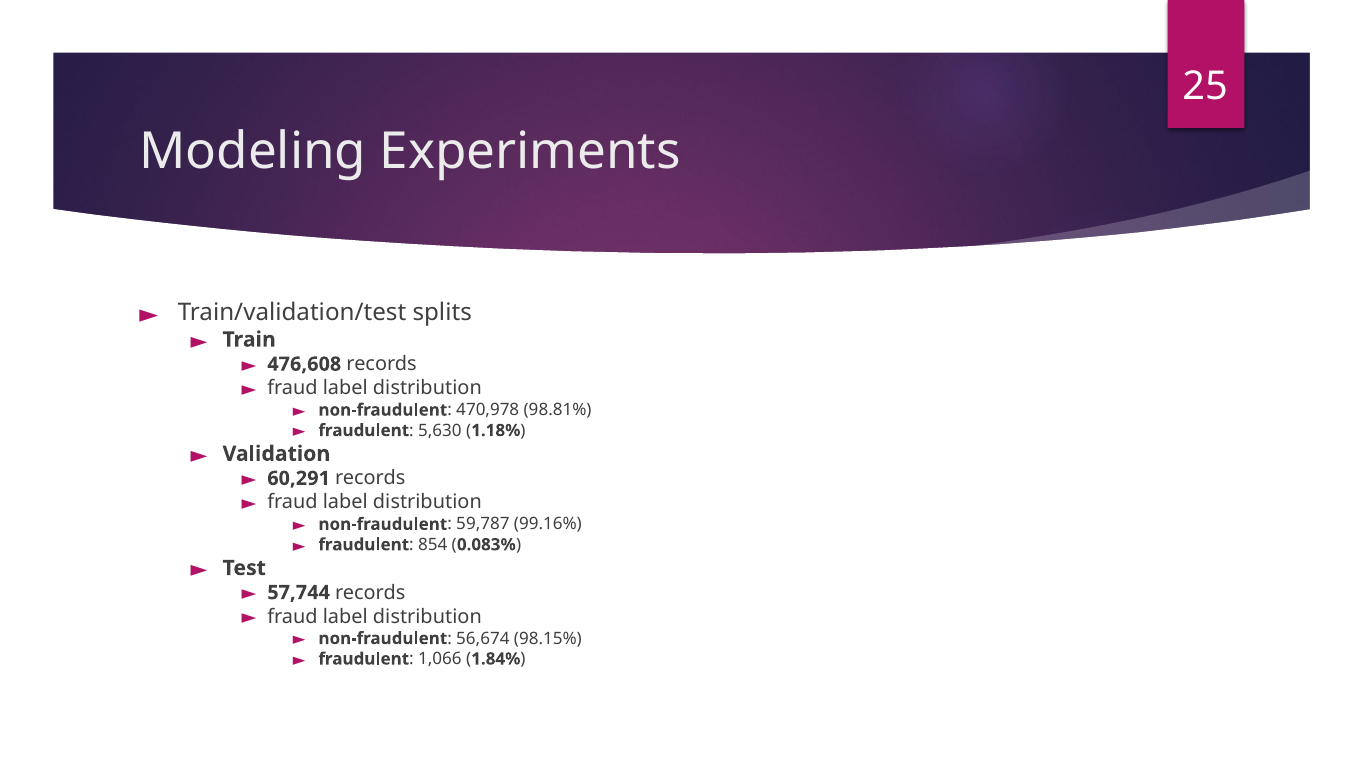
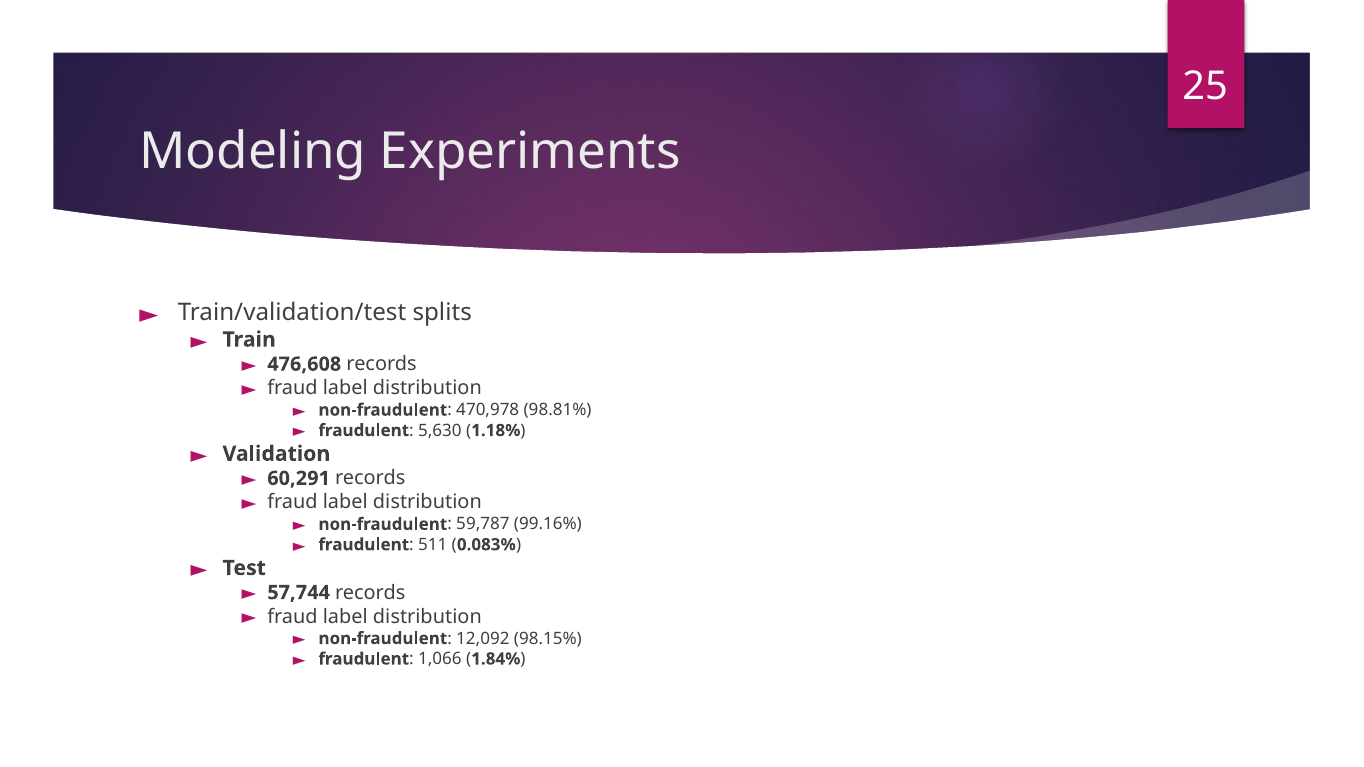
854: 854 -> 511 (433, 545)
56,674: 56,674 -> 12,092 (483, 639)
